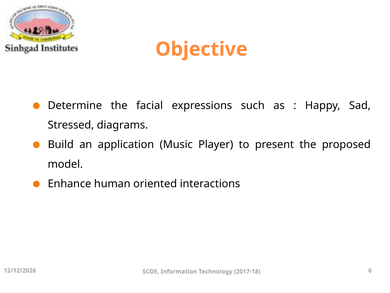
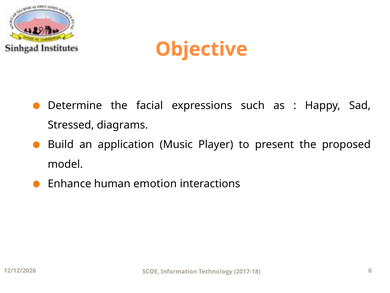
oriented: oriented -> emotion (155, 183)
